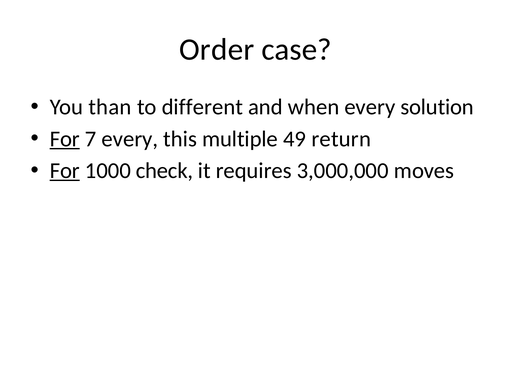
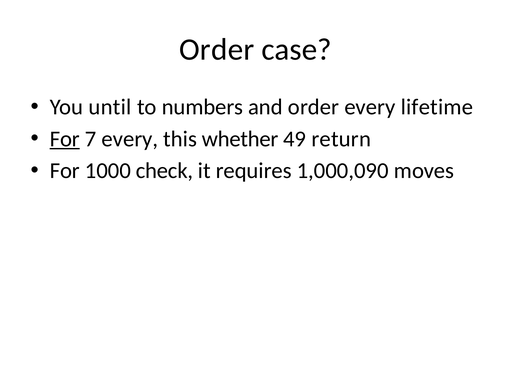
than: than -> until (110, 107)
different: different -> numbers (202, 107)
and when: when -> order (314, 107)
solution: solution -> lifetime (437, 107)
multiple: multiple -> whether (240, 139)
For underline: present -> none (65, 171)
3,000,000: 3,000,000 -> 1,000,090 (343, 171)
